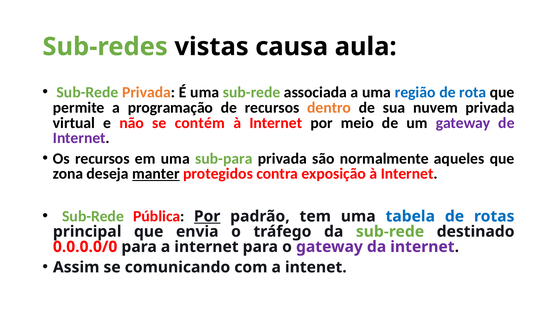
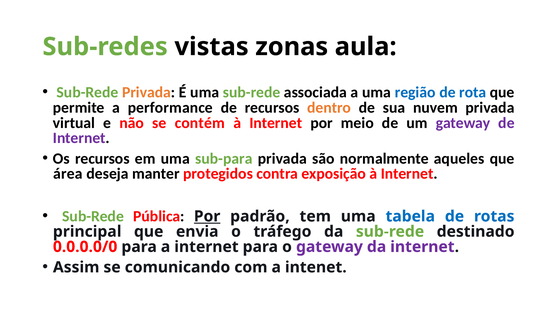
causa: causa -> zonas (292, 47)
programação: programação -> performance (170, 108)
zona: zona -> área (68, 174)
manter underline: present -> none (156, 174)
